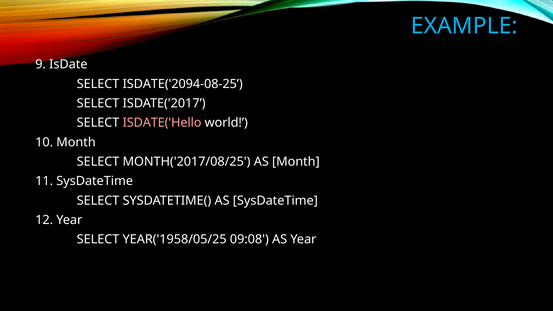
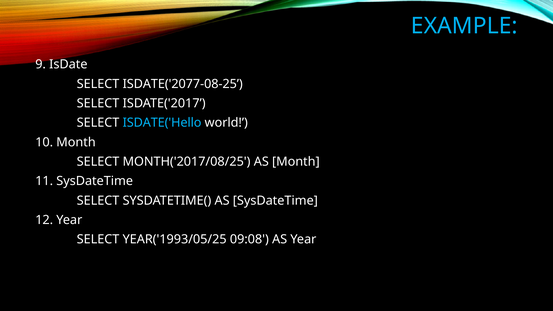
ISDATE('2094-08-25: ISDATE('2094-08-25 -> ISDATE('2077-08-25 (183, 84)
ISDATE('Hello colour: pink -> light blue (162, 123)
YEAR('1958/05/25: YEAR('1958/05/25 -> YEAR('1993/05/25 (175, 239)
